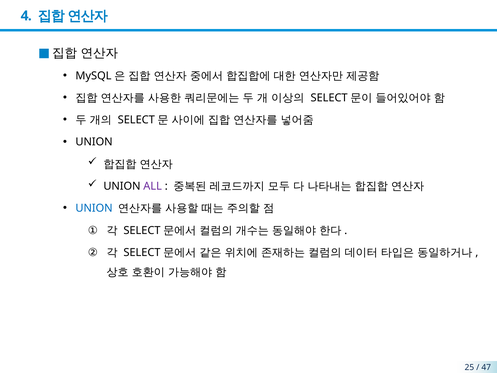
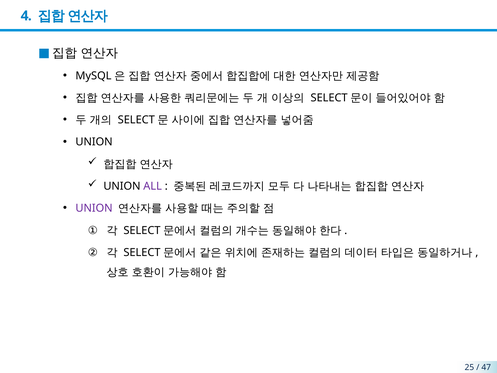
UNION colour: blue -> purple (94, 208)
